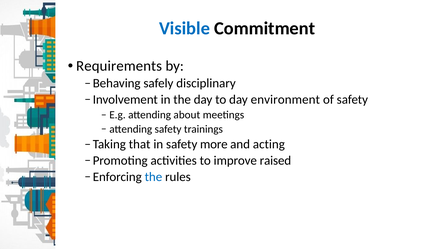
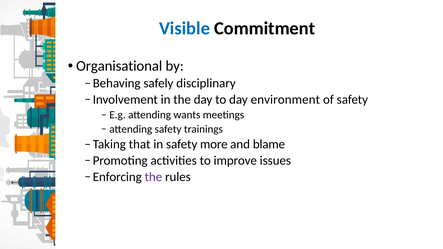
Requirements: Requirements -> Organisational (119, 66)
about: about -> wants (187, 115)
acting: acting -> blame (269, 144)
raised: raised -> issues (275, 161)
the colour: blue -> purple (153, 177)
